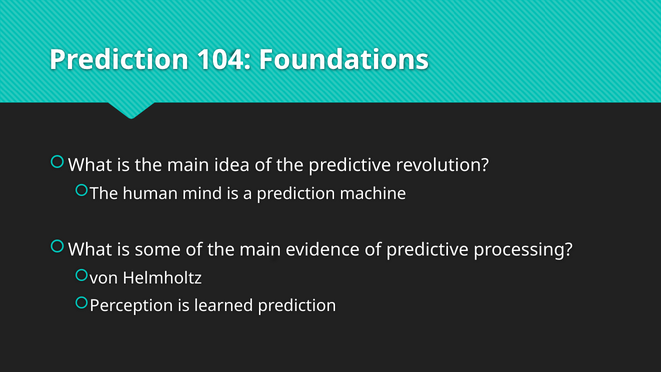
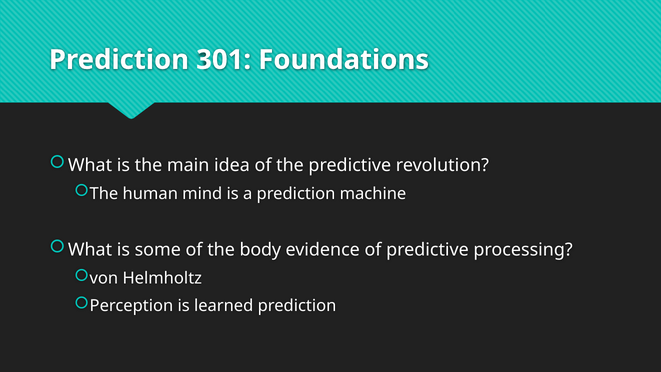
104: 104 -> 301 (224, 60)
of the main: main -> body (260, 250)
